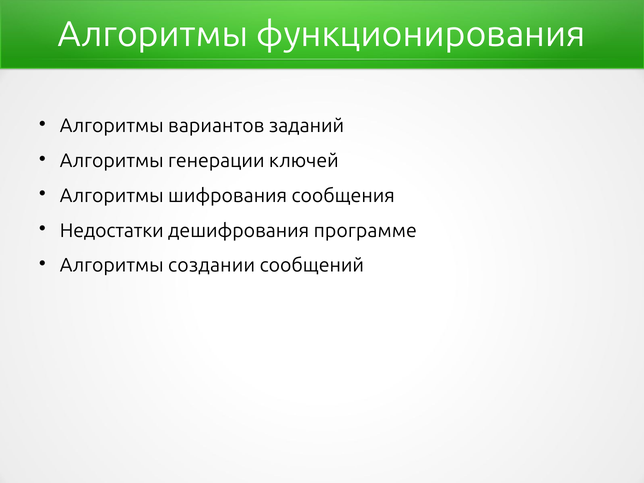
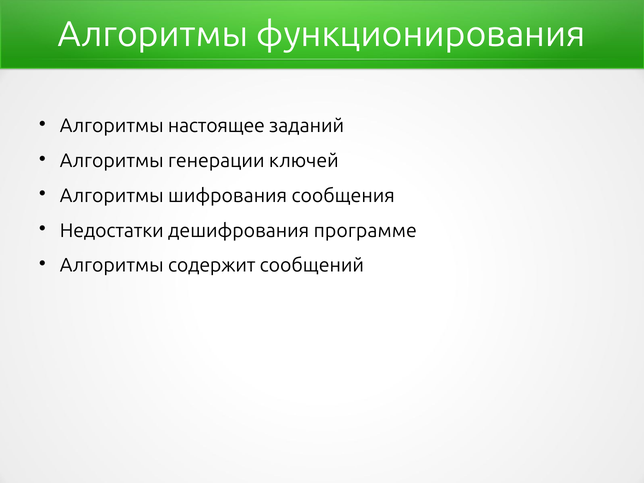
вариантов: вариантов -> настоящее (216, 126)
создании: создании -> содержит (212, 266)
